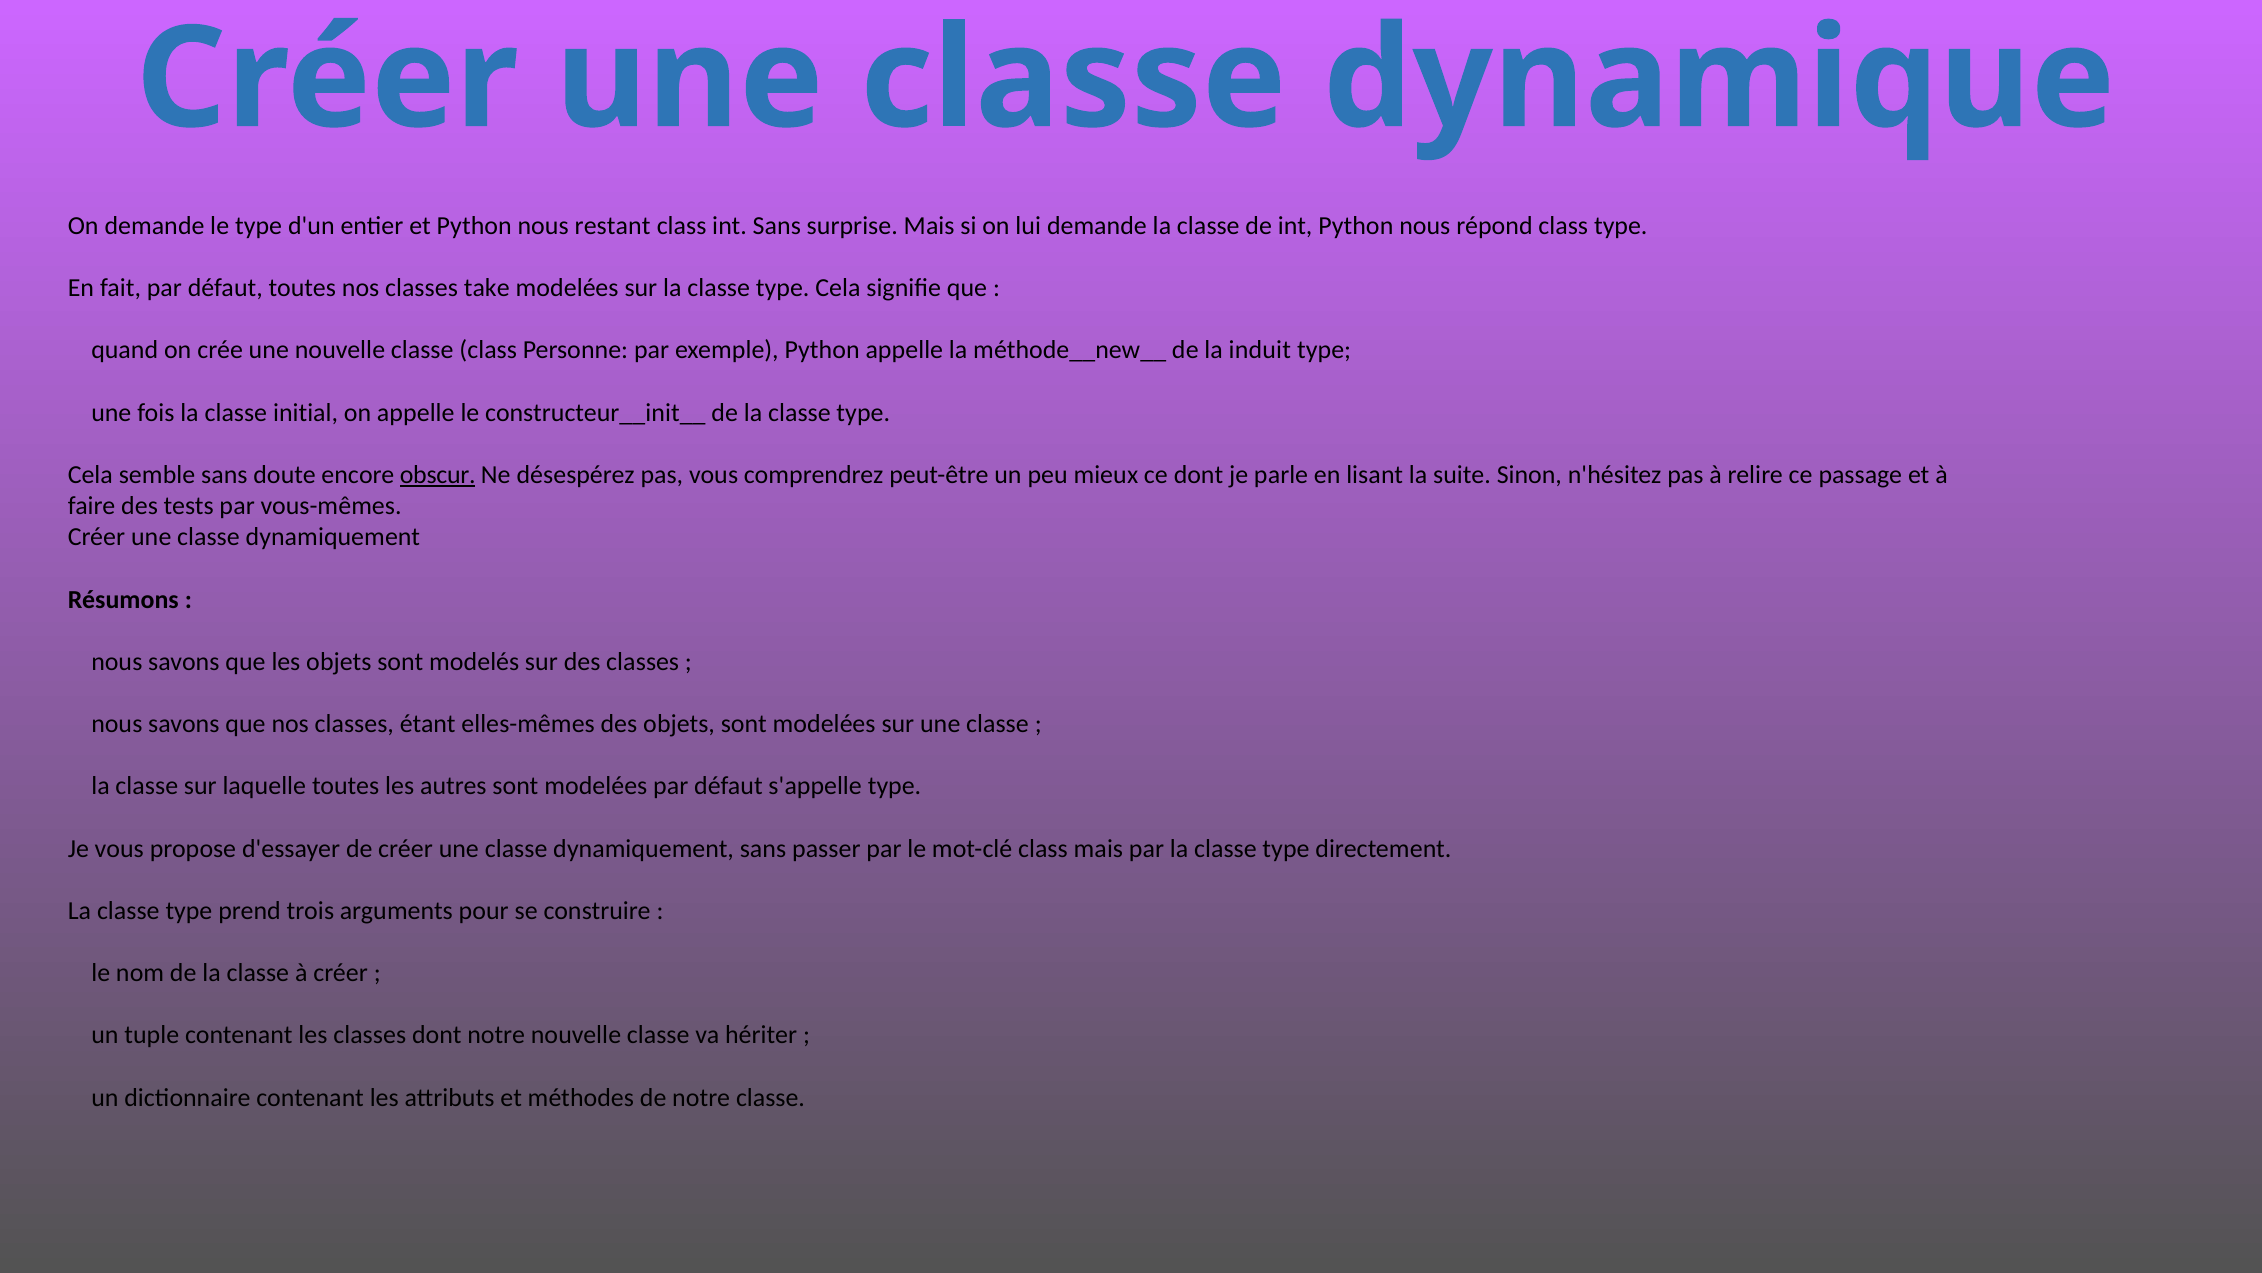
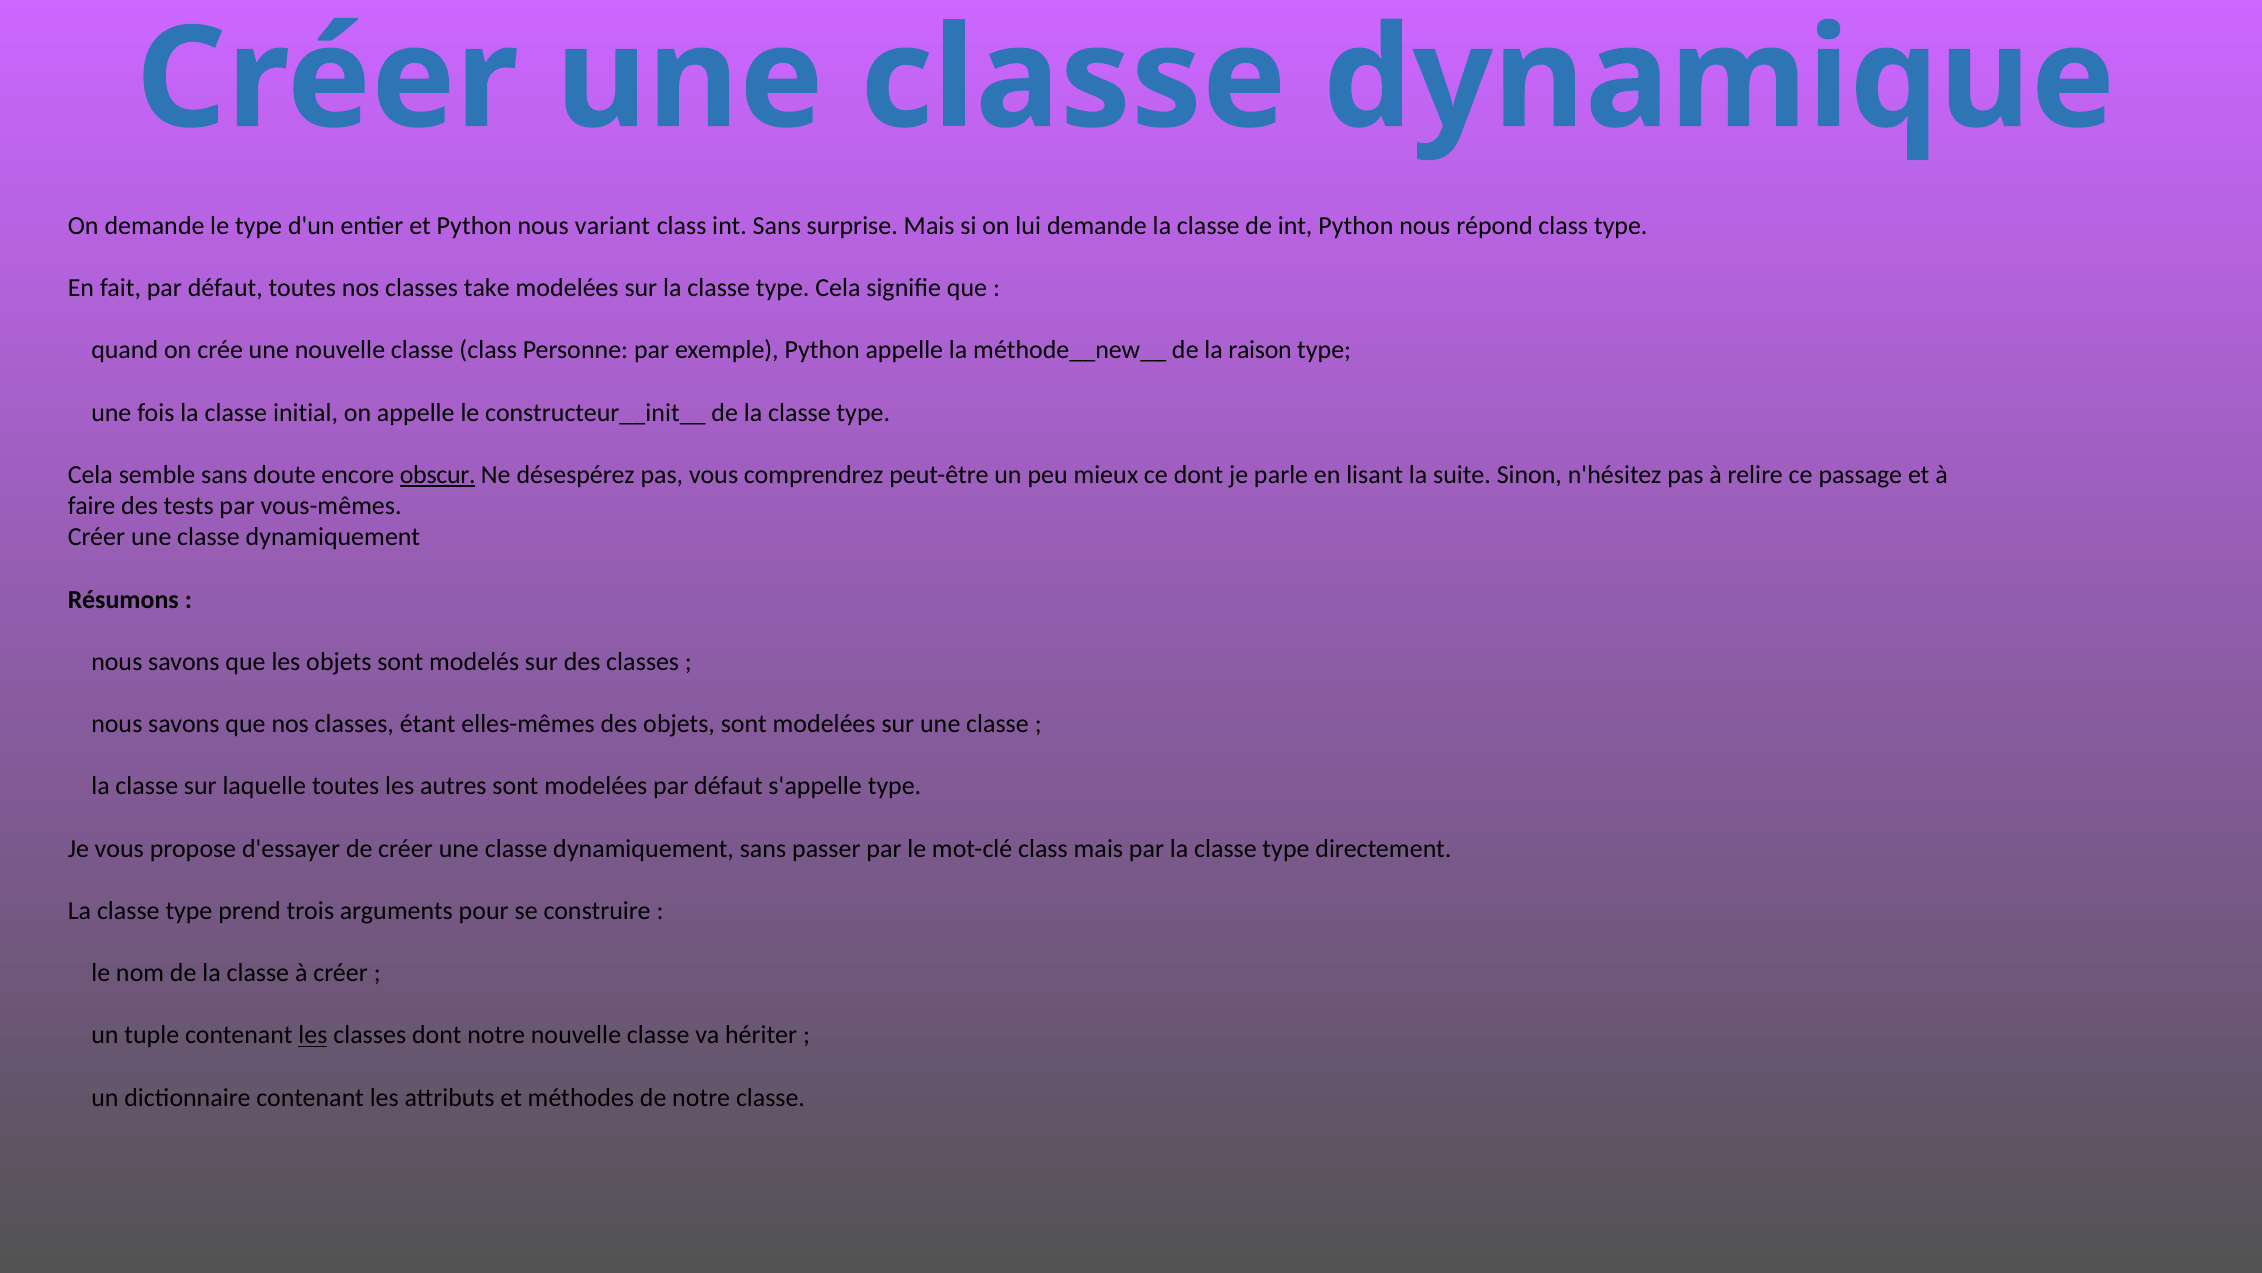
restant: restant -> variant (613, 226)
induit: induit -> raison (1260, 350)
les underline: none -> present (313, 1035)
